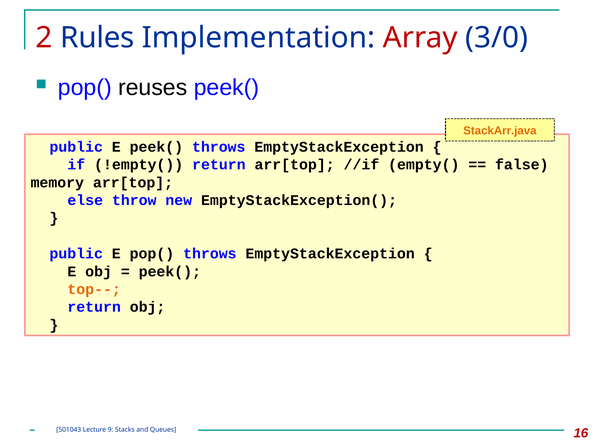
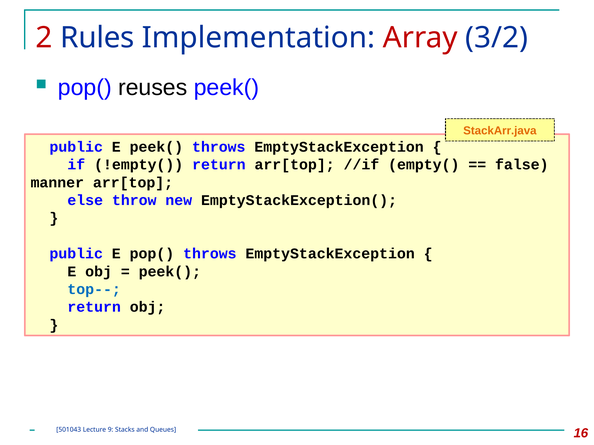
3/0: 3/0 -> 3/2 (497, 38)
memory: memory -> manner (57, 183)
top-- colour: orange -> blue (94, 290)
